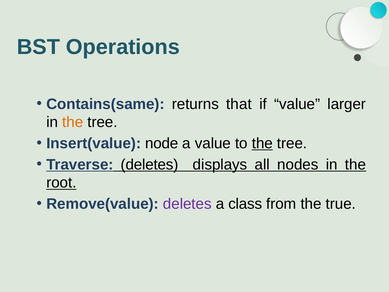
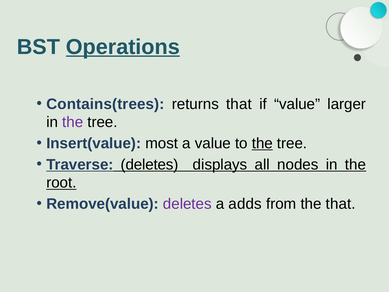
Operations underline: none -> present (123, 47)
Contains(same: Contains(same -> Contains(trees (105, 104)
the colour: orange -> purple (73, 122)
node: node -> most (162, 143)
class: class -> adds (245, 204)
the true: true -> that (341, 204)
